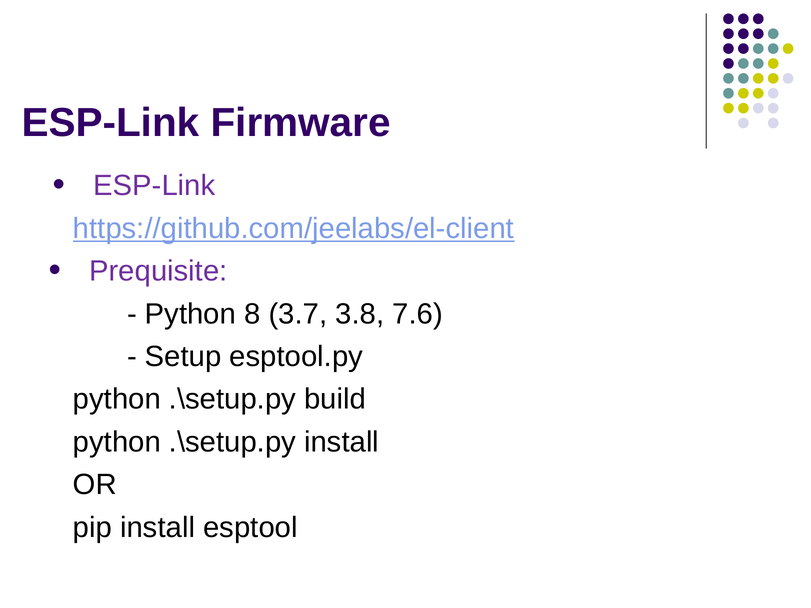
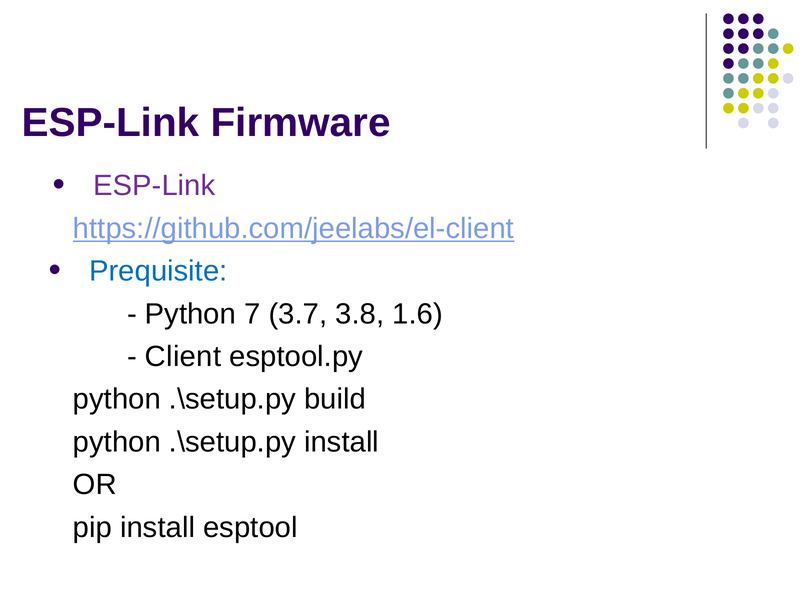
Prequisite colour: purple -> blue (158, 271)
8: 8 -> 7 (252, 314)
7.6: 7.6 -> 1.6 (418, 314)
Setup: Setup -> Client (183, 357)
